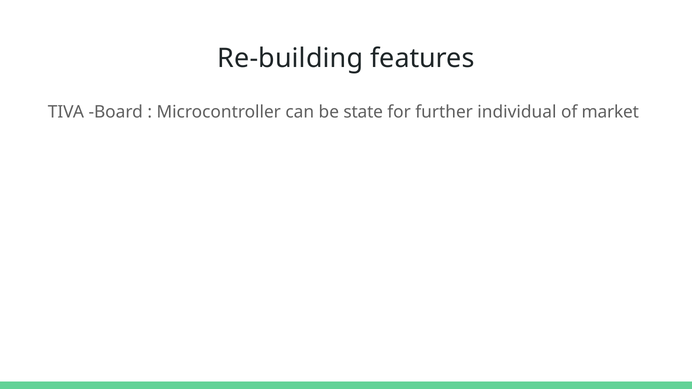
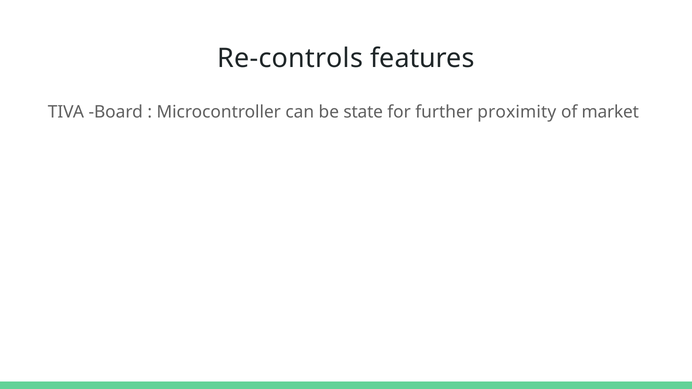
Re-building: Re-building -> Re-controls (290, 59)
individual: individual -> proximity (517, 112)
